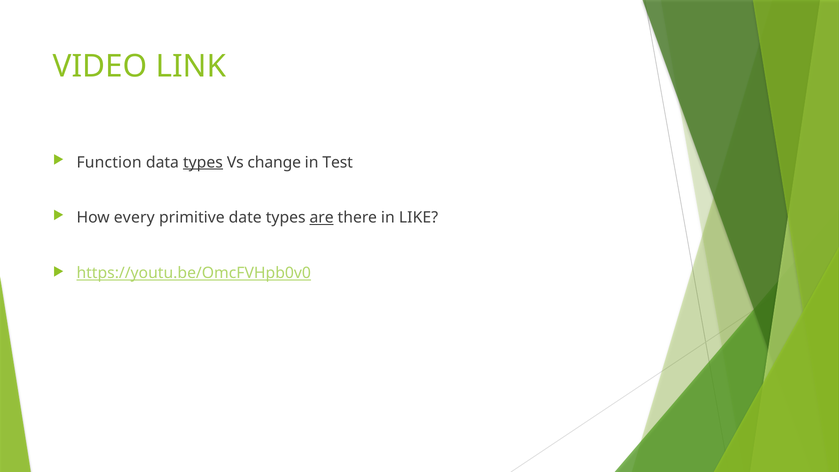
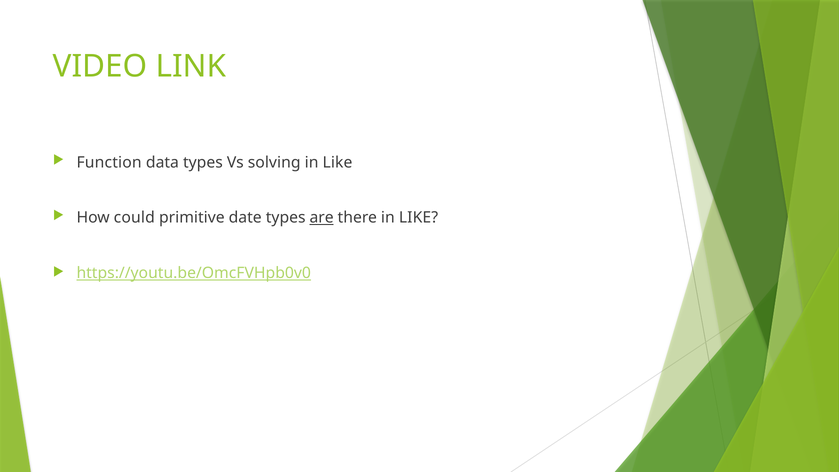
types underline: present -> none (203, 162)
change: change -> solving (274, 162)
Test: Test -> Like (338, 162)
every: every -> could (134, 218)
